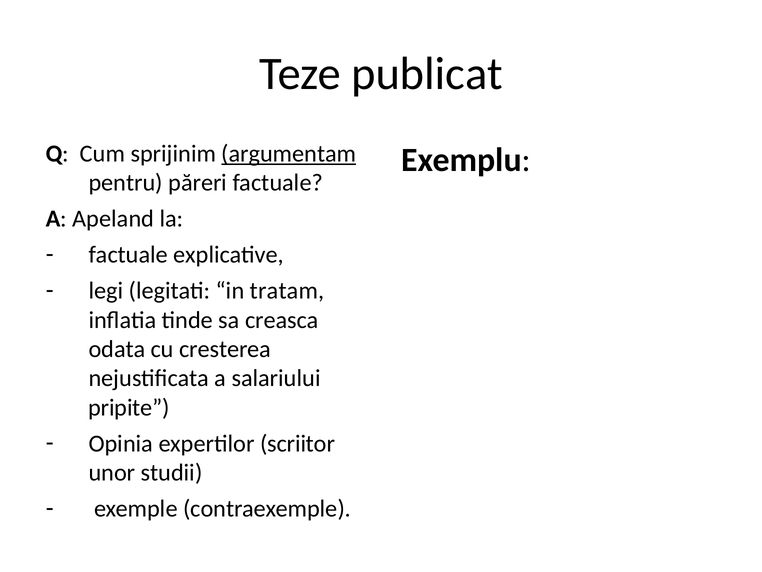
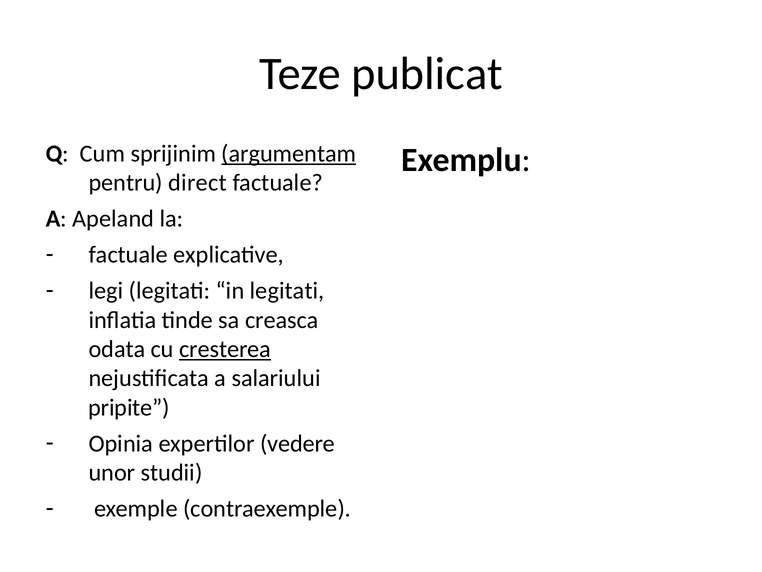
păreri: păreri -> direct (198, 183)
in tratam: tratam -> legitati (287, 291)
cresterea underline: none -> present (225, 349)
scriitor: scriitor -> vedere (298, 443)
